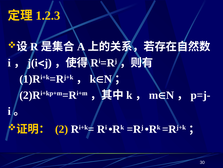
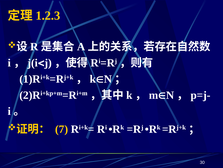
2: 2 -> 7 (62, 129)
